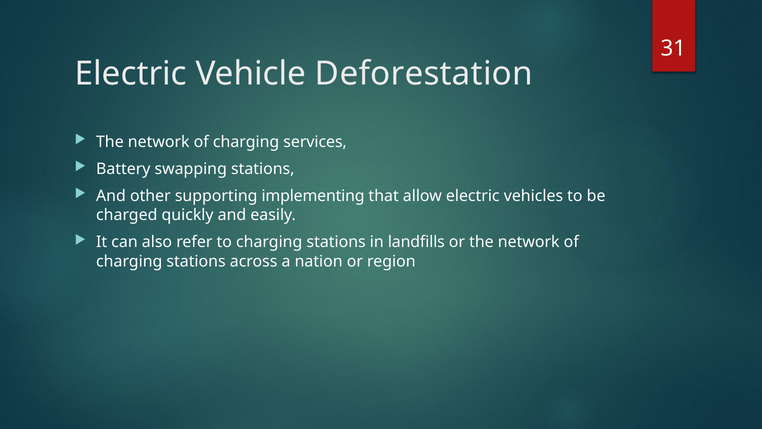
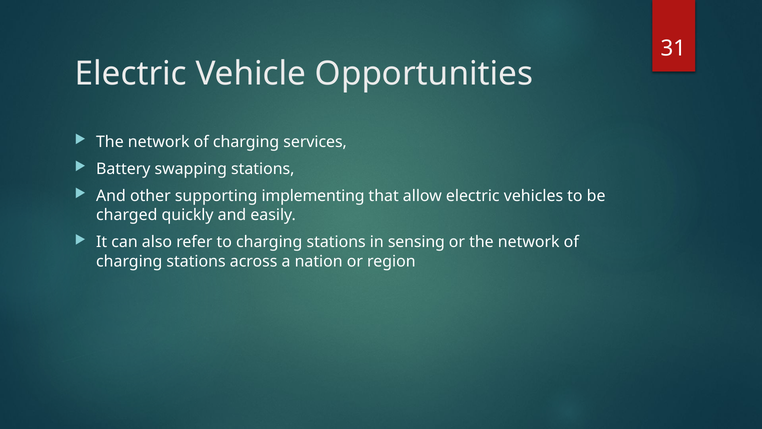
Deforestation: Deforestation -> Opportunities (424, 74)
landfills: landfills -> sensing (416, 242)
